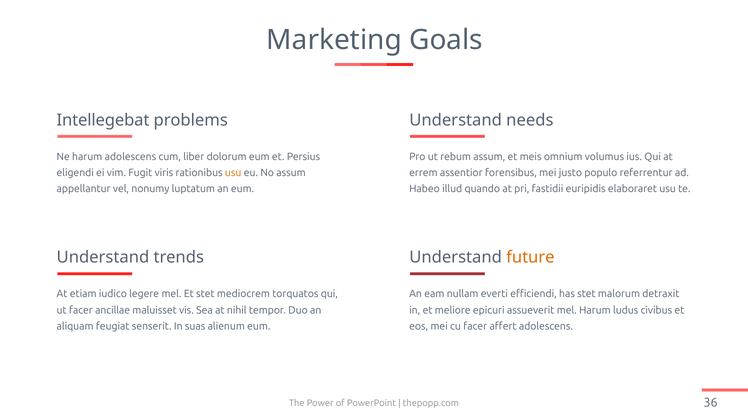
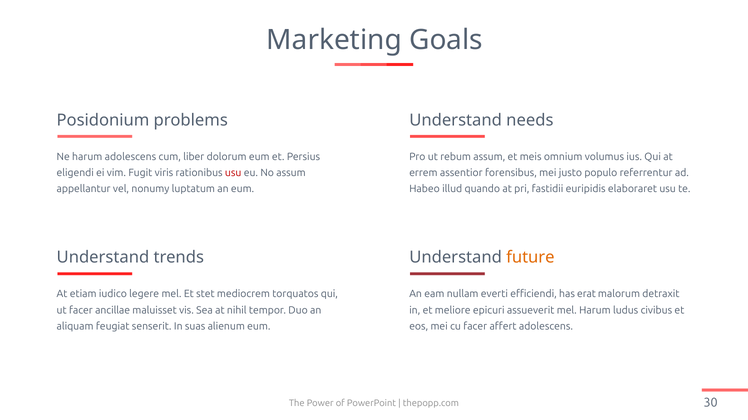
Intellegebat: Intellegebat -> Posidonium (103, 120)
usu colour: orange -> red (233, 173)
has stet: stet -> erat (587, 295)
36: 36 -> 30 (711, 404)
